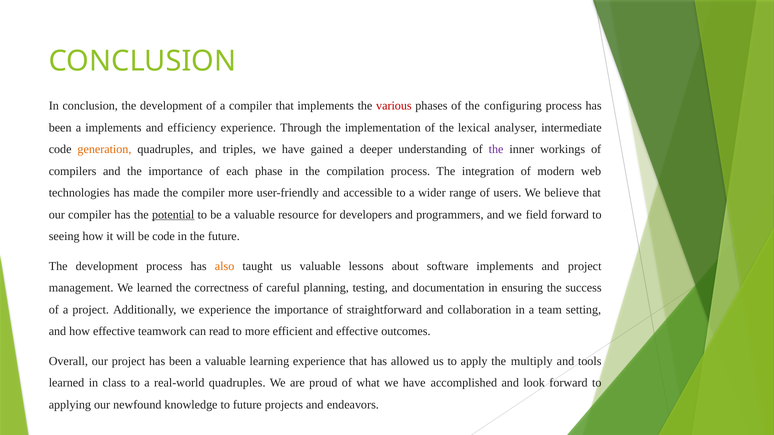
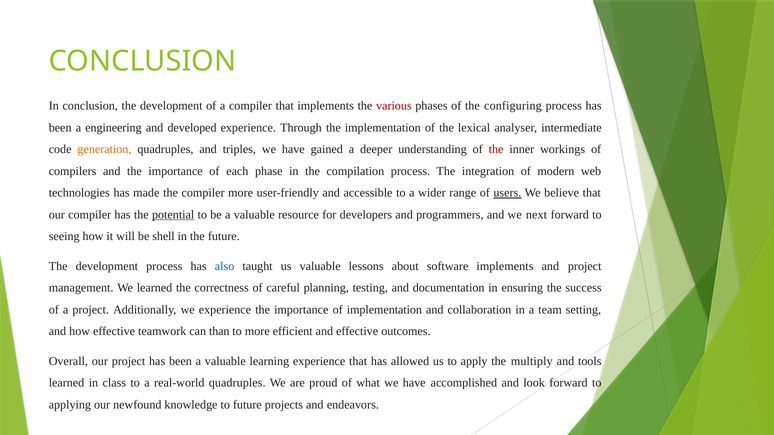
a implements: implements -> engineering (113, 128)
efficiency: efficiency -> developed (192, 128)
the colour: purple -> red (496, 149)
users underline: none -> present (507, 193)
field: field -> next (537, 215)
be code: code -> shell (164, 236)
also colour: orange -> blue (225, 266)
of straightforward: straightforward -> implementation (384, 310)
read: read -> than (219, 332)
